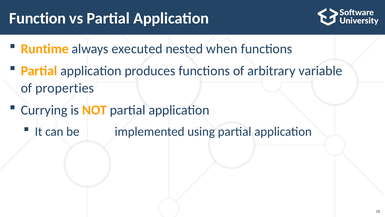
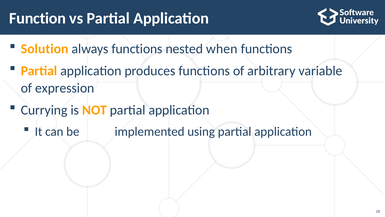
Runtime: Runtime -> Solution (45, 49)
always executed: executed -> functions (137, 49)
properties: properties -> expression (65, 88)
